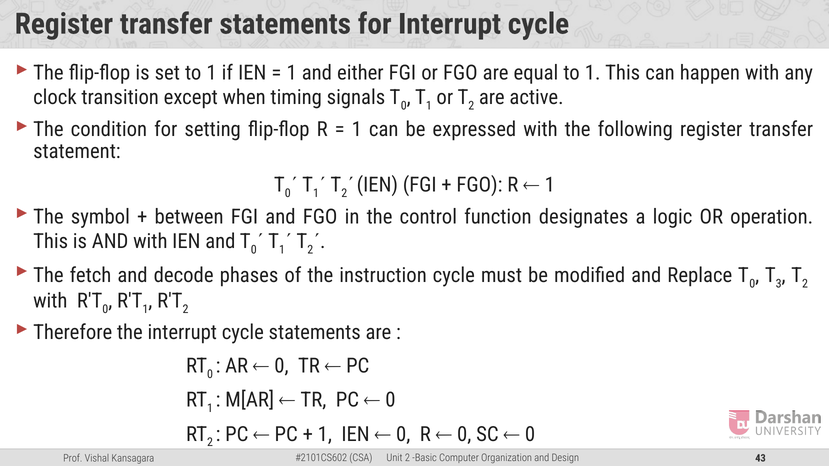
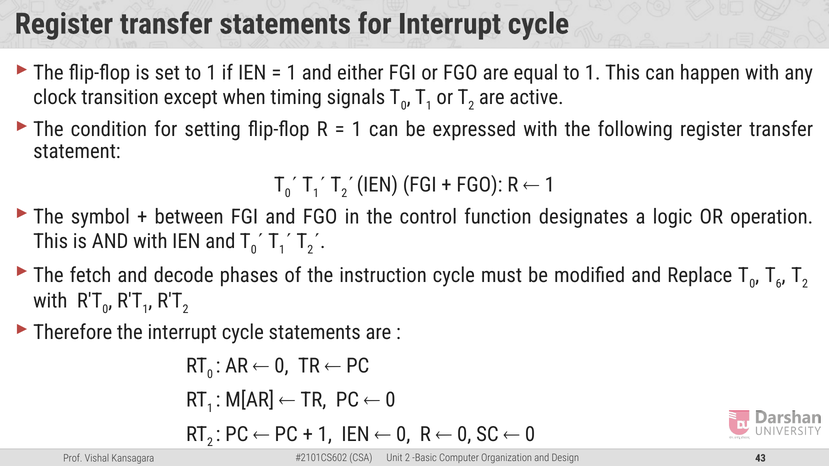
3: 3 -> 6 (779, 284)
